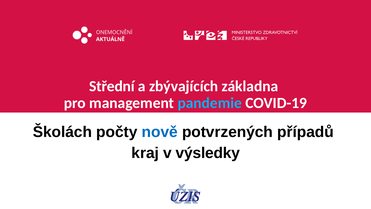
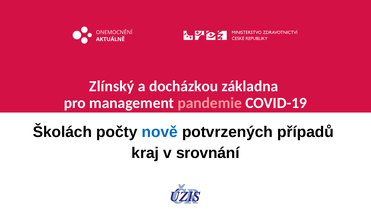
Střední: Střední -> Zlínský (112, 86)
zbývajících: zbývajících -> docházkou (184, 86)
pandemie colour: light blue -> pink (210, 103)
výsledky: výsledky -> srovnání (208, 153)
